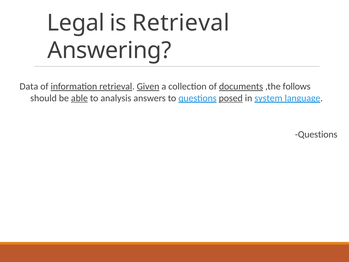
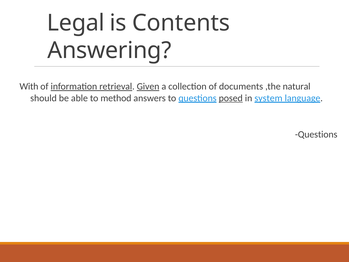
is Retrieval: Retrieval -> Contents (181, 23)
Data: Data -> With (29, 86)
documents underline: present -> none (241, 86)
follows: follows -> natural (297, 86)
able underline: present -> none (79, 98)
analysis: analysis -> method (116, 98)
